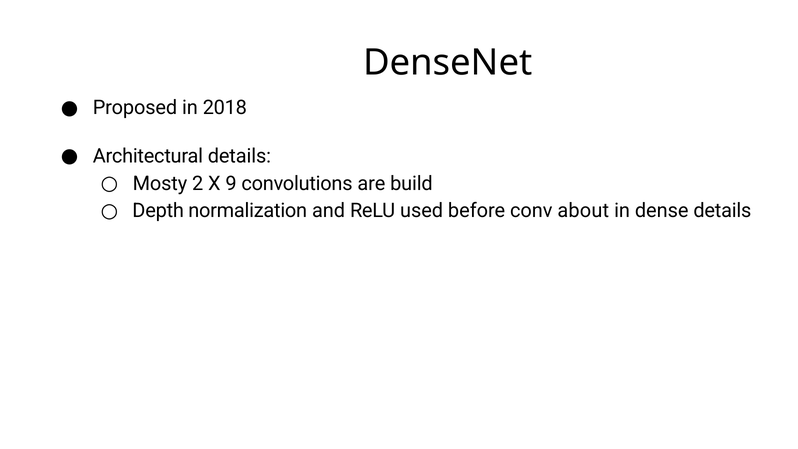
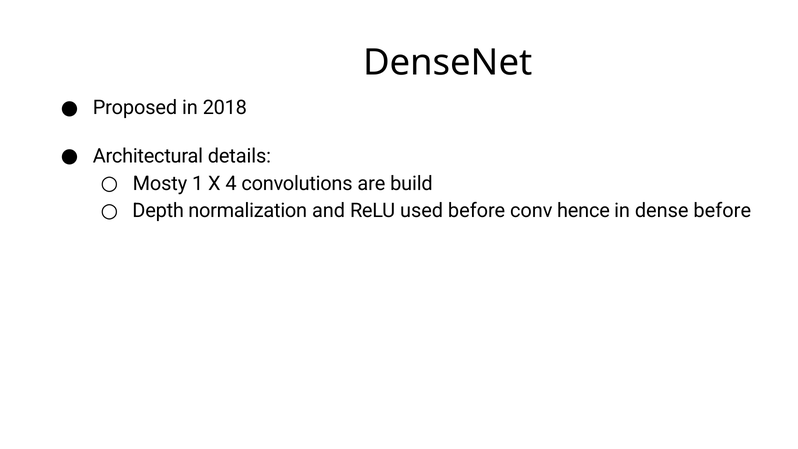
2: 2 -> 1 (198, 183)
9: 9 -> 4 (231, 183)
about: about -> hence (583, 211)
dense details: details -> before (722, 211)
